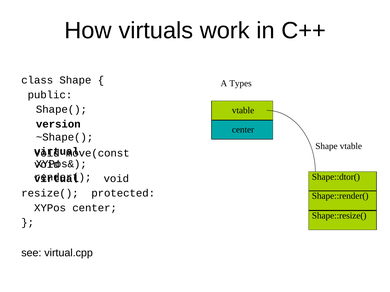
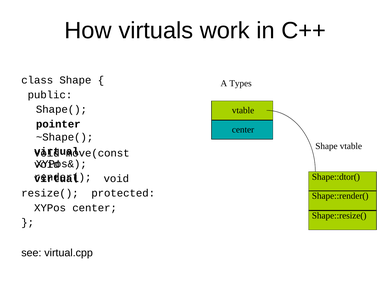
version: version -> pointer (58, 124)
